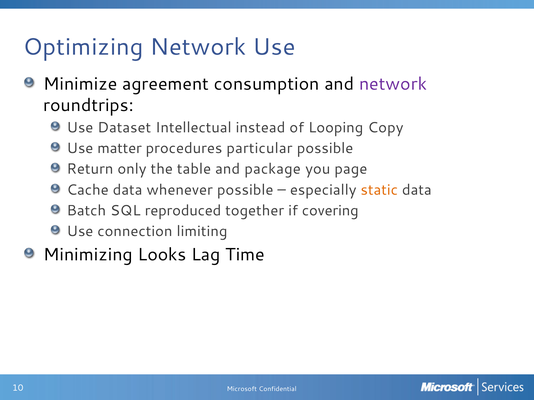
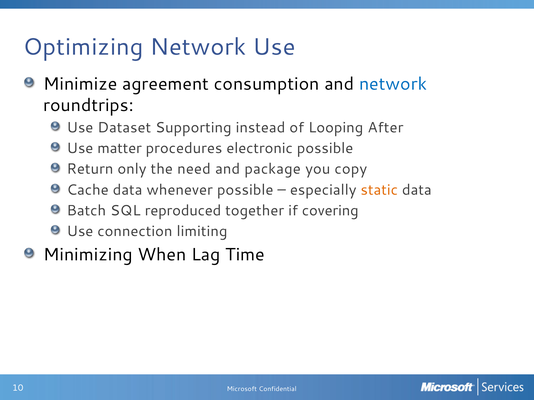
network colour: purple -> blue (393, 84)
Intellectual: Intellectual -> Supporting (193, 128)
Copy: Copy -> After (386, 128)
particular: particular -> electronic (260, 148)
table: table -> need (194, 169)
page: page -> copy (351, 169)
Looks: Looks -> When (162, 255)
